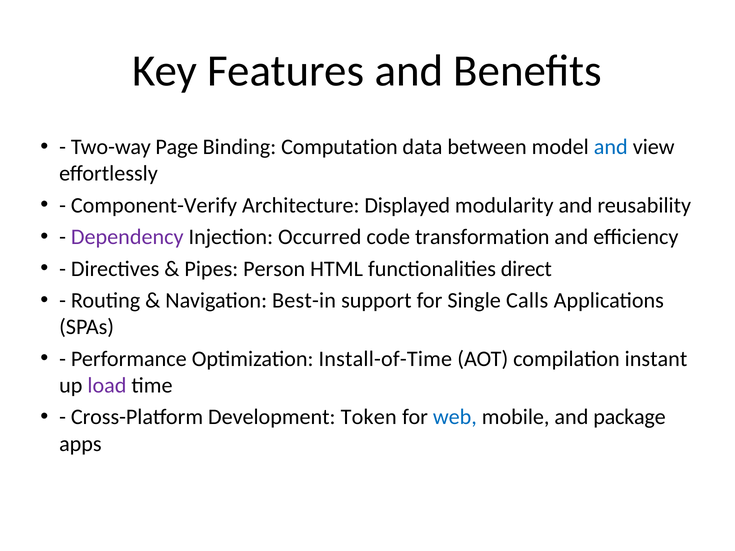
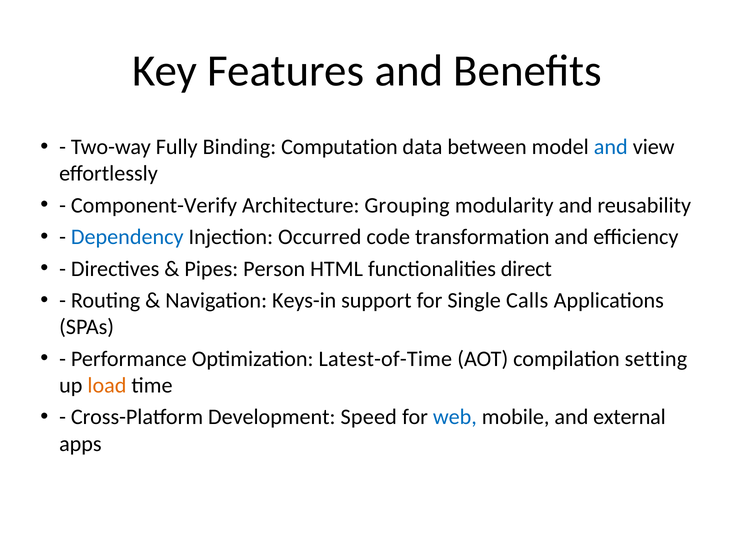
Page: Page -> Fully (177, 147)
Displayed: Displayed -> Grouping (407, 205)
Dependency colour: purple -> blue (127, 237)
Best-in: Best-in -> Keys-in (304, 301)
Install-of-Time: Install-of-Time -> Latest-of-Time (385, 359)
instant: instant -> setting (656, 359)
load colour: purple -> orange (107, 386)
Token: Token -> Speed (369, 417)
package: package -> external (629, 417)
